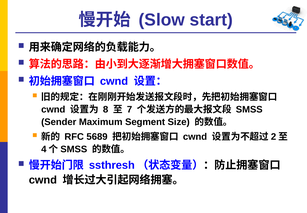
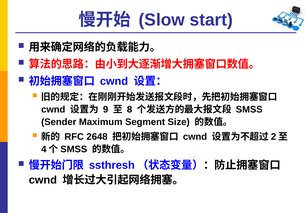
8: 8 -> 9 (106, 109)
7: 7 -> 8 (130, 109)
5689: 5689 -> 2648 (97, 136)
